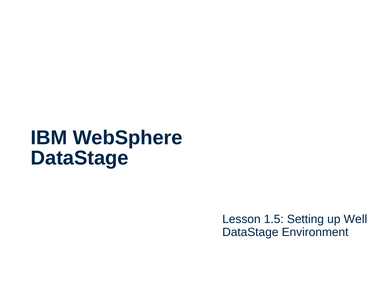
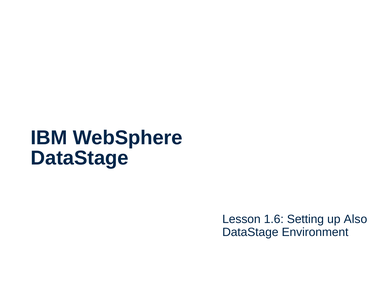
1.5: 1.5 -> 1.6 (274, 219)
Well: Well -> Also (355, 219)
